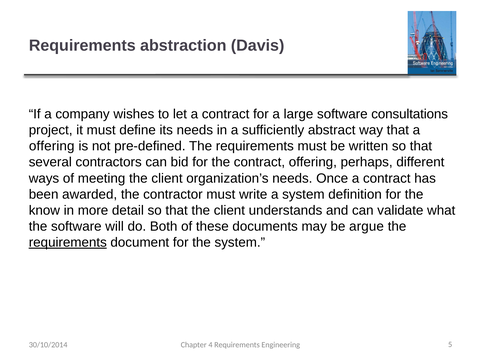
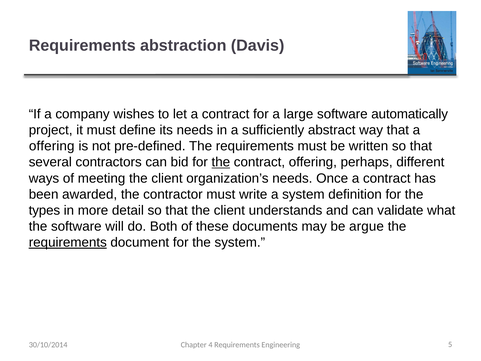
consultations: consultations -> automatically (410, 114)
the underline: none -> present (221, 162)
know: know -> types (44, 210)
